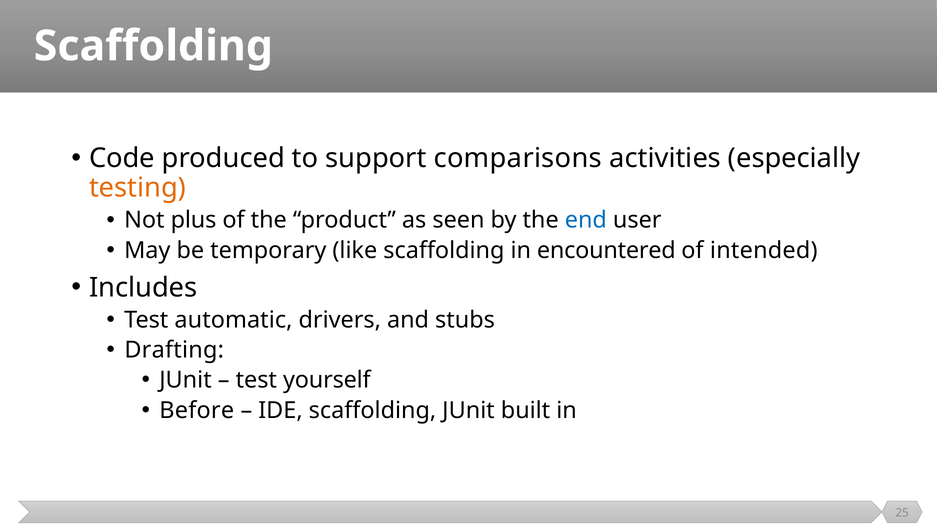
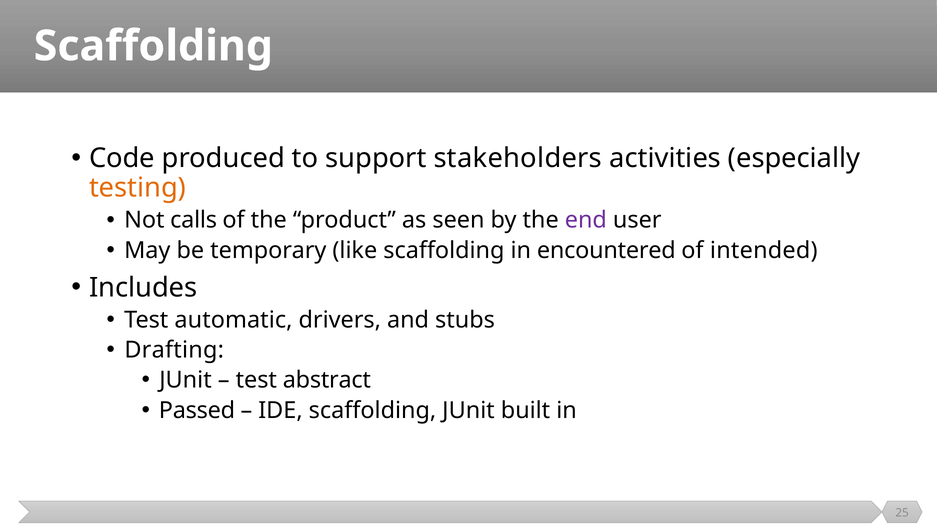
comparisons: comparisons -> stakeholders (518, 158)
plus: plus -> calls (194, 220)
end colour: blue -> purple (586, 220)
yourself: yourself -> abstract (327, 380)
Before: Before -> Passed (197, 410)
